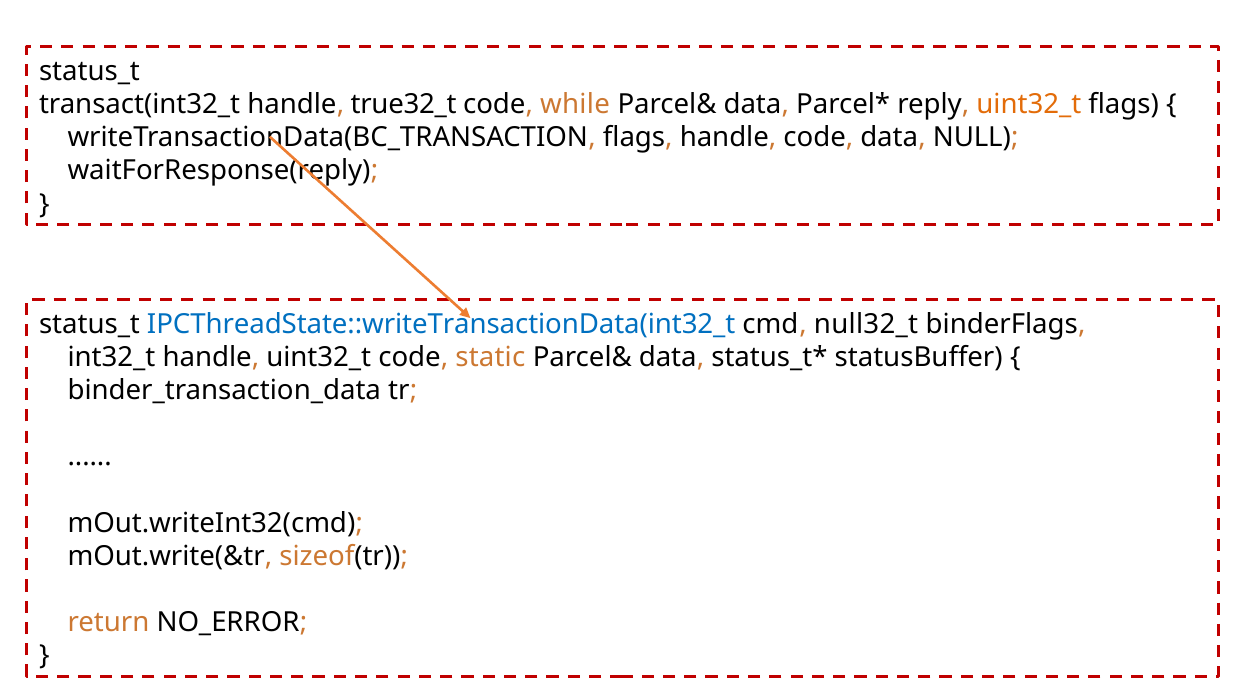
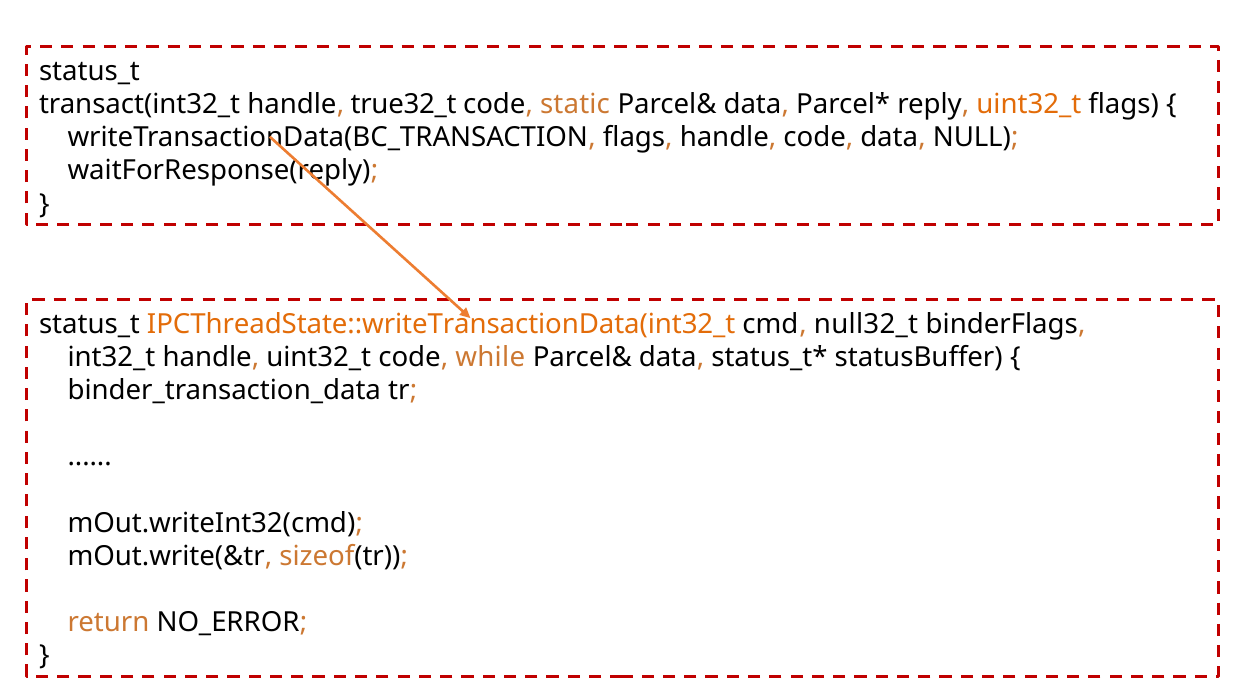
while: while -> static (575, 104)
IPCThreadState::writeTransactionData(int32_t colour: blue -> orange (441, 324)
static: static -> while (490, 357)
